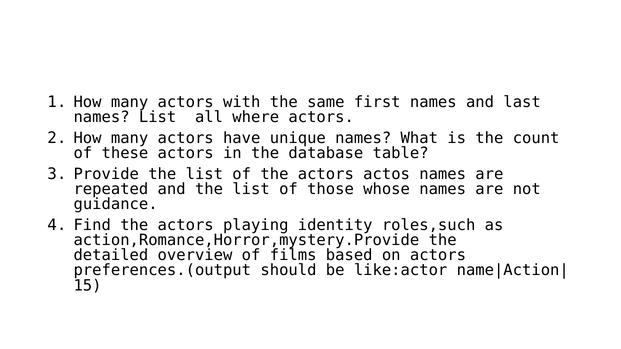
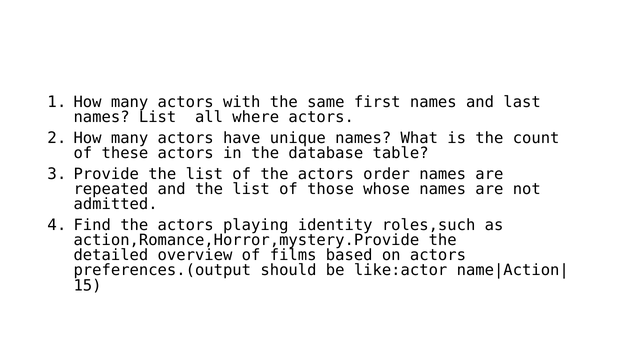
actos: actos -> order (387, 174)
guidance: guidance -> admitted (116, 204)
